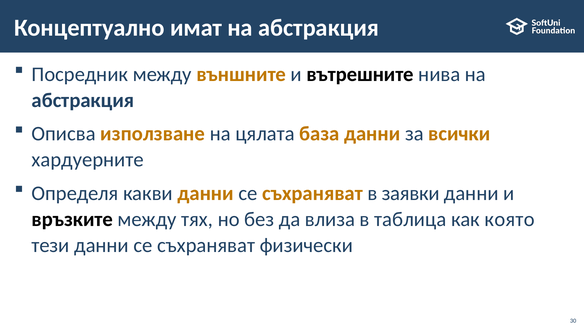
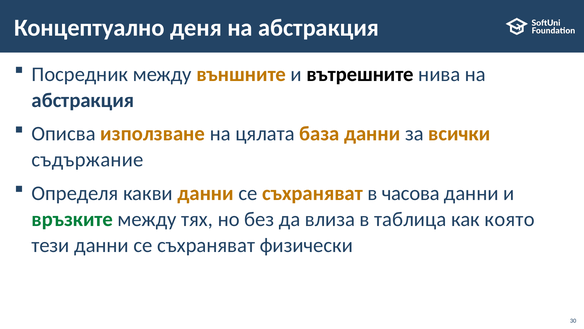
имат: имат -> деня (196, 28)
хардуерните: хардуерните -> съдържание (88, 160)
заявки: заявки -> часова (411, 193)
връзките colour: black -> green (72, 219)
